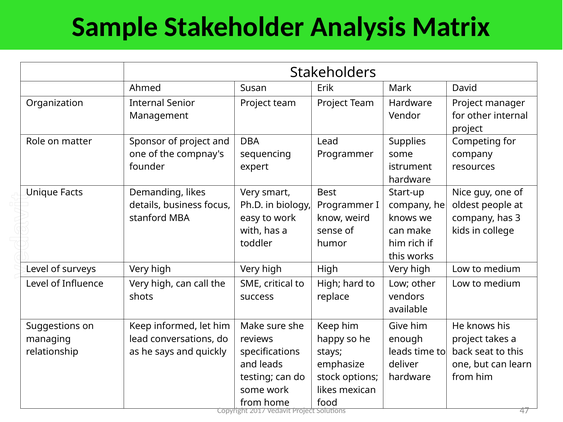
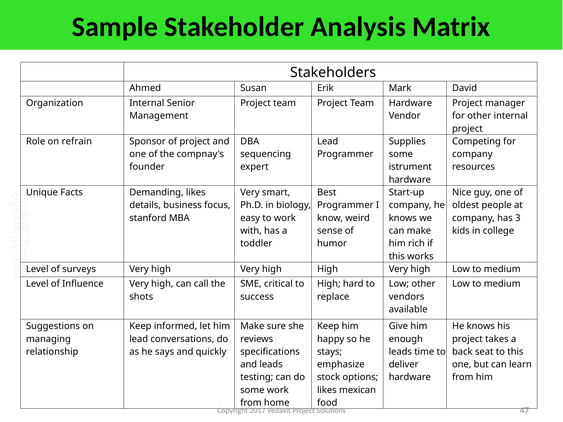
matter: matter -> refrain (77, 141)
